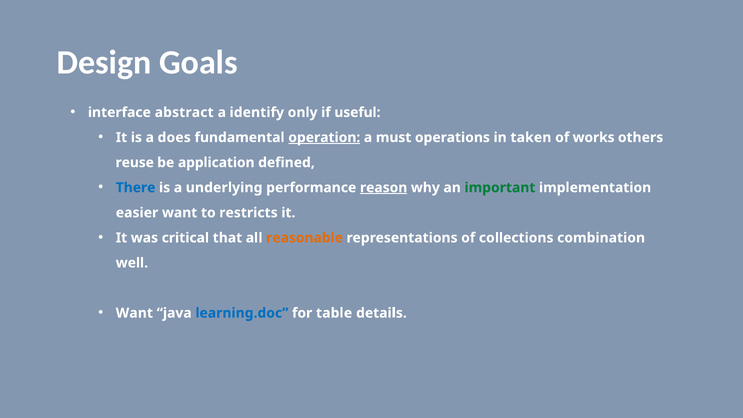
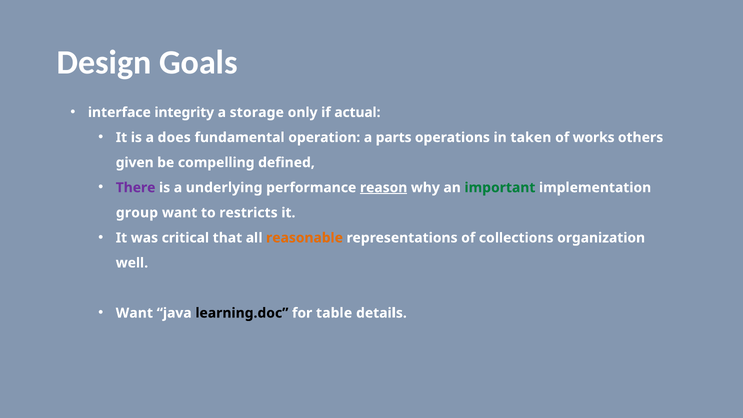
abstract: abstract -> integrity (184, 112)
identify: identify -> storage (257, 112)
useful: useful -> actual (357, 112)
operation underline: present -> none (324, 137)
must: must -> parts (394, 137)
reuse: reuse -> given (135, 163)
application: application -> compelling (216, 163)
There colour: blue -> purple (136, 188)
easier: easier -> group (137, 213)
combination: combination -> organization (601, 238)
learning.doc colour: blue -> black (242, 313)
